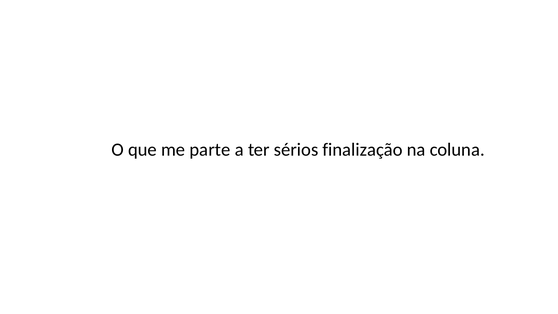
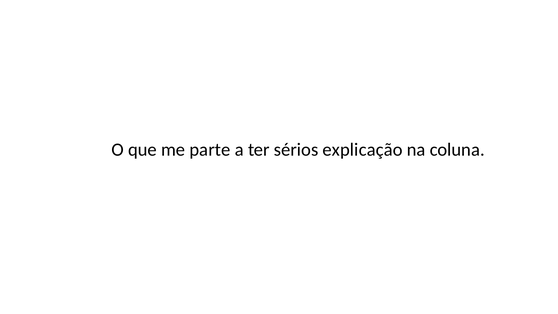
finalização: finalização -> explicação (363, 150)
